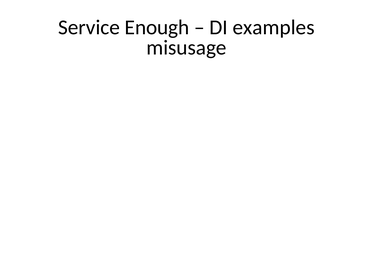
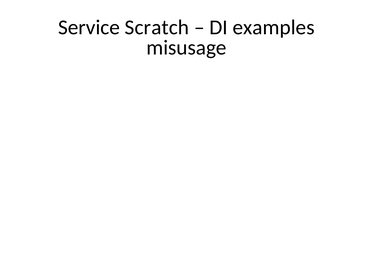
Enough: Enough -> Scratch (157, 28)
